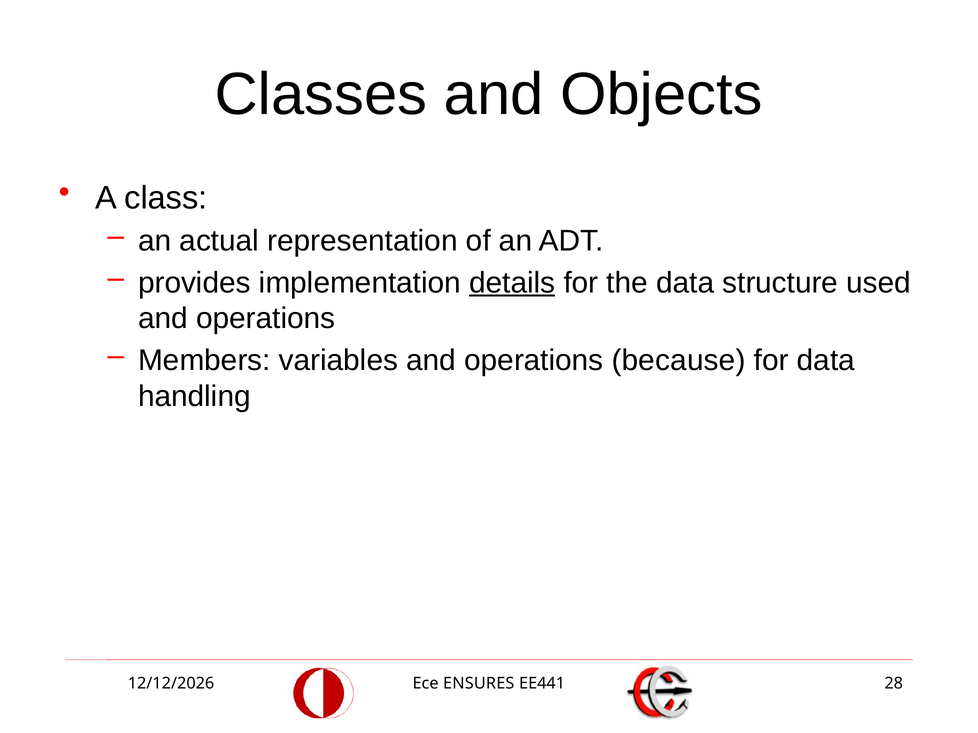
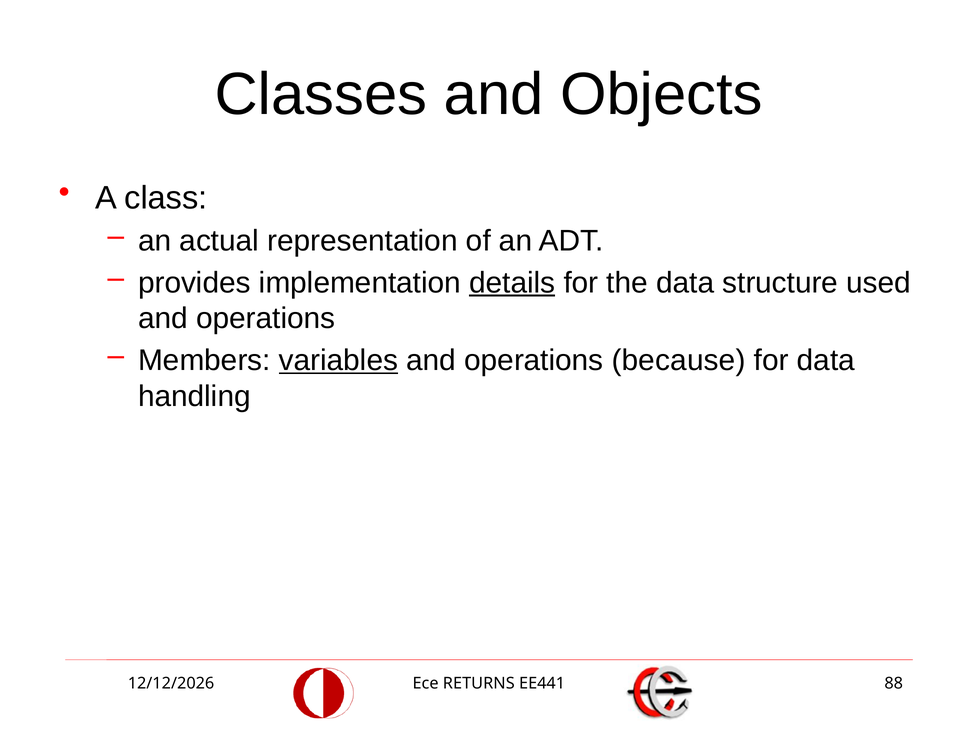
variables underline: none -> present (338, 361)
ENSURES: ENSURES -> RETURNS (479, 684)
28: 28 -> 88 (894, 684)
